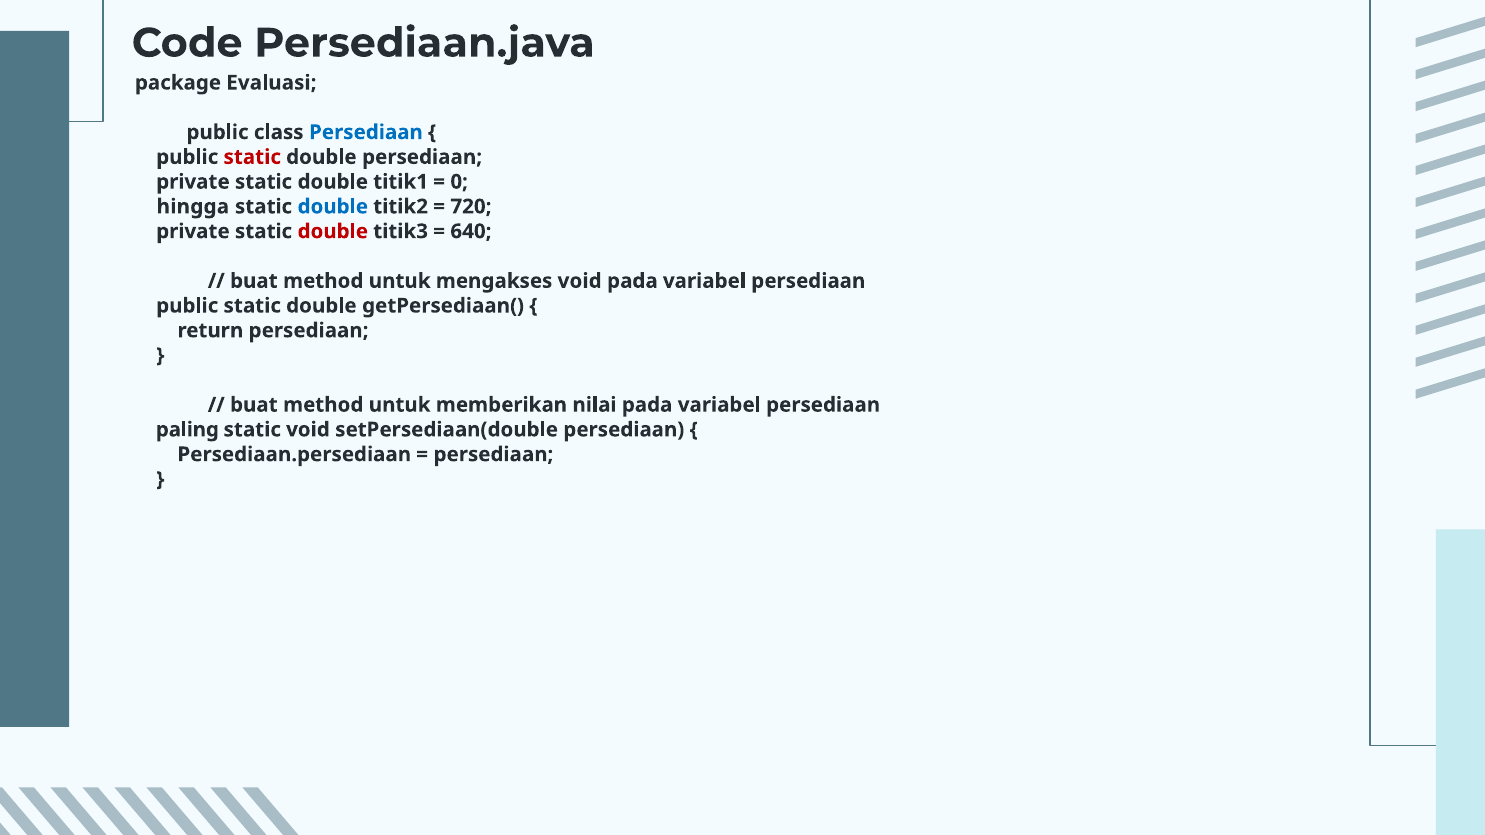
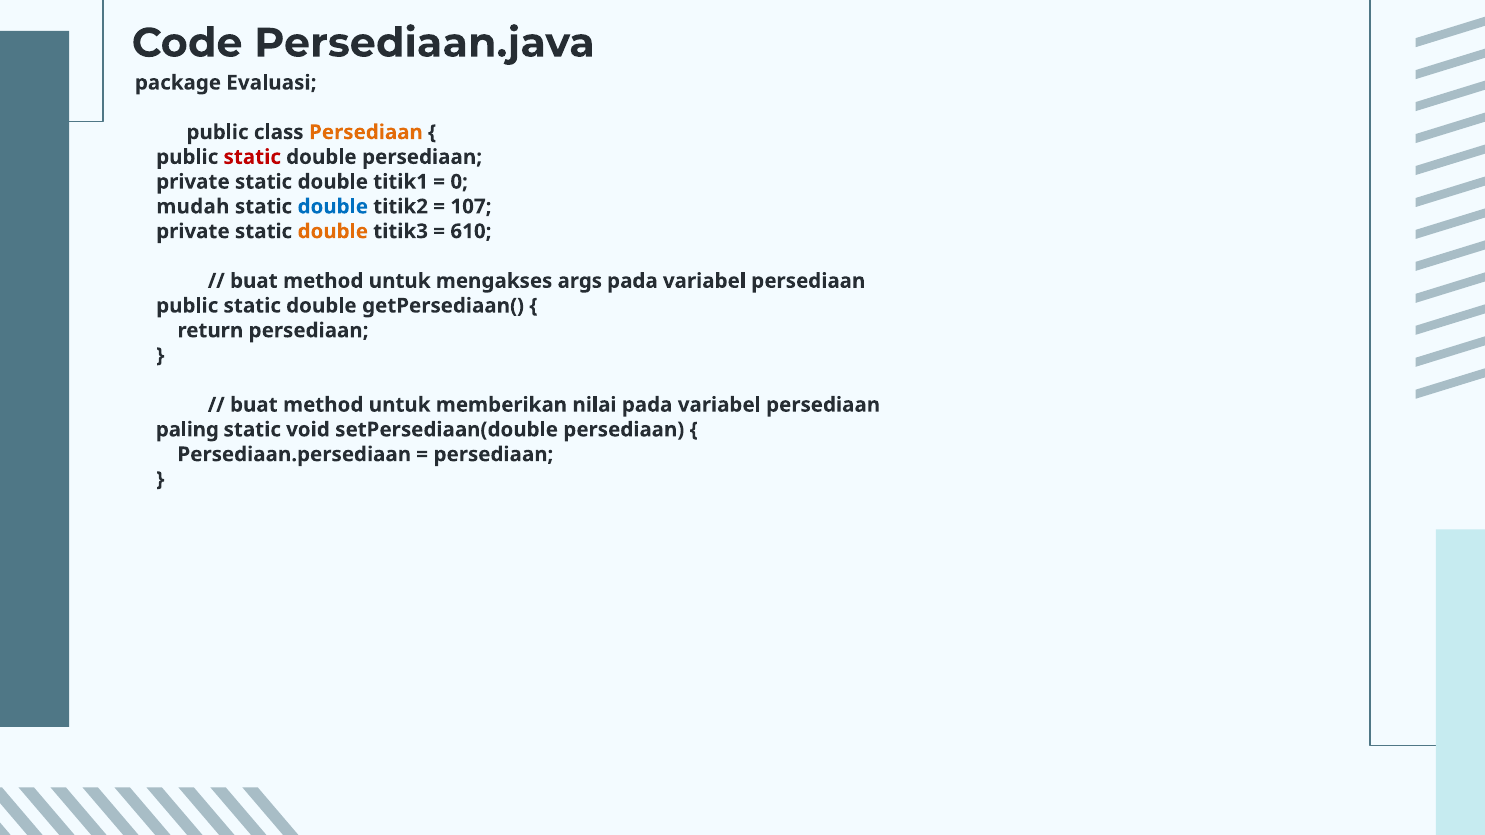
Persediaan colour: blue -> orange (366, 132)
hingga: hingga -> mudah (193, 207)
720: 720 -> 107 (471, 207)
double colour: red -> orange (333, 231)
640: 640 -> 610 (471, 231)
mengakses void: void -> args (580, 281)
